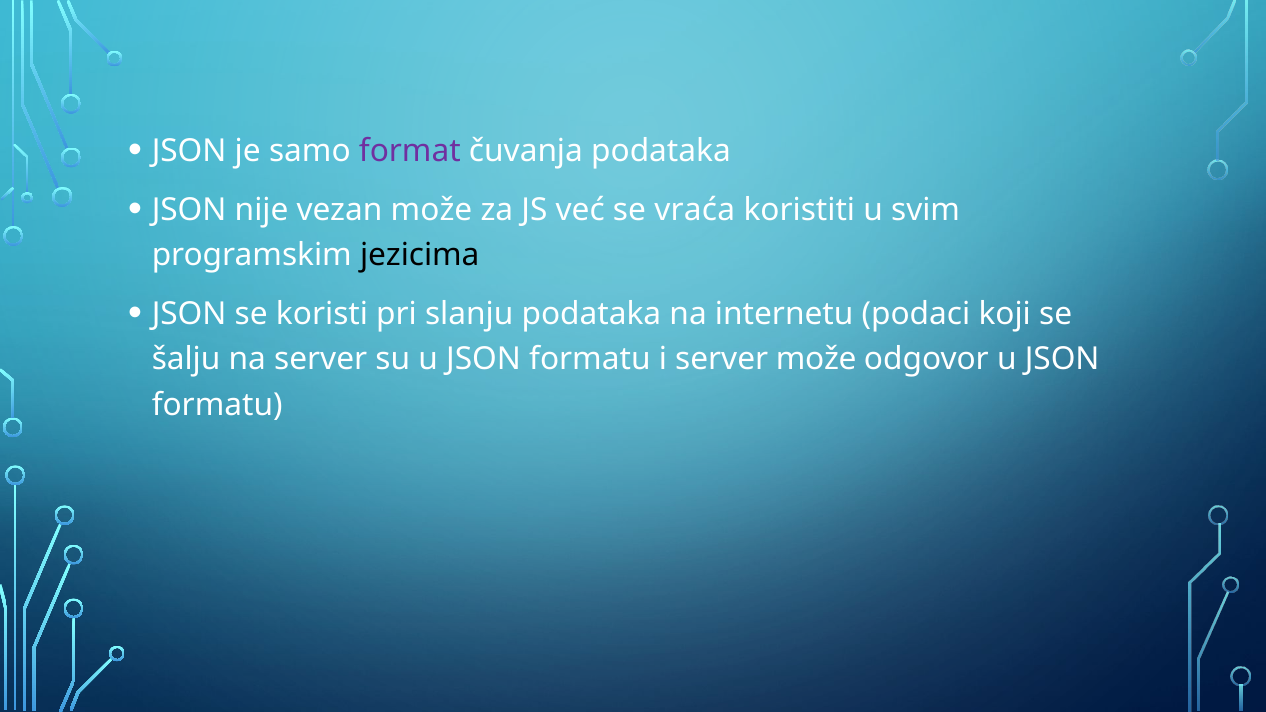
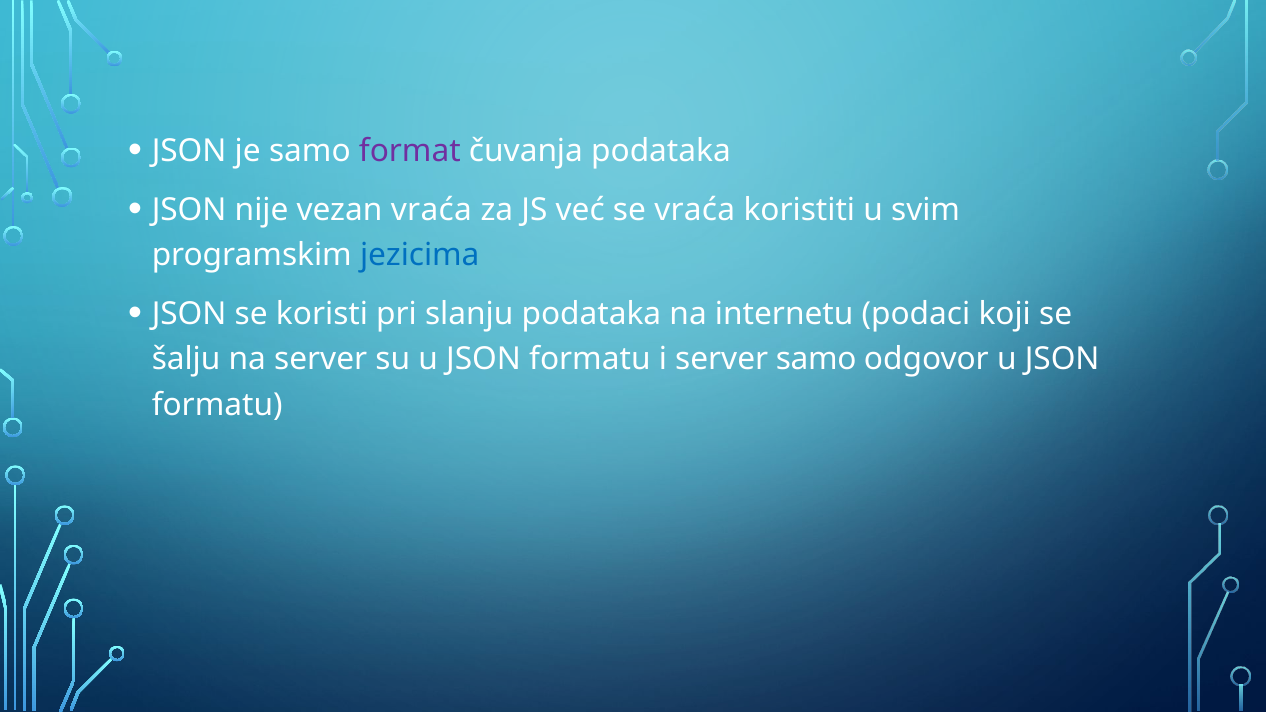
vezan može: može -> vraća (431, 210)
jezicima colour: black -> blue (420, 255)
server može: može -> samo (816, 360)
